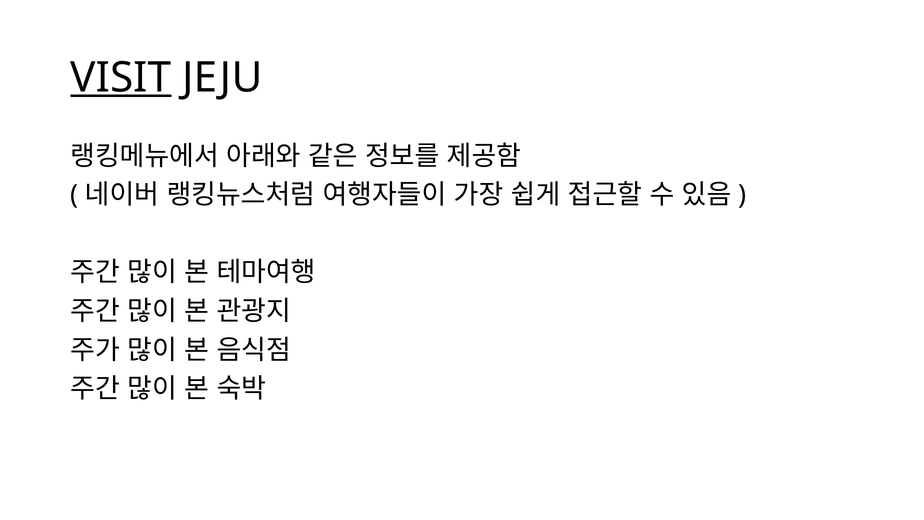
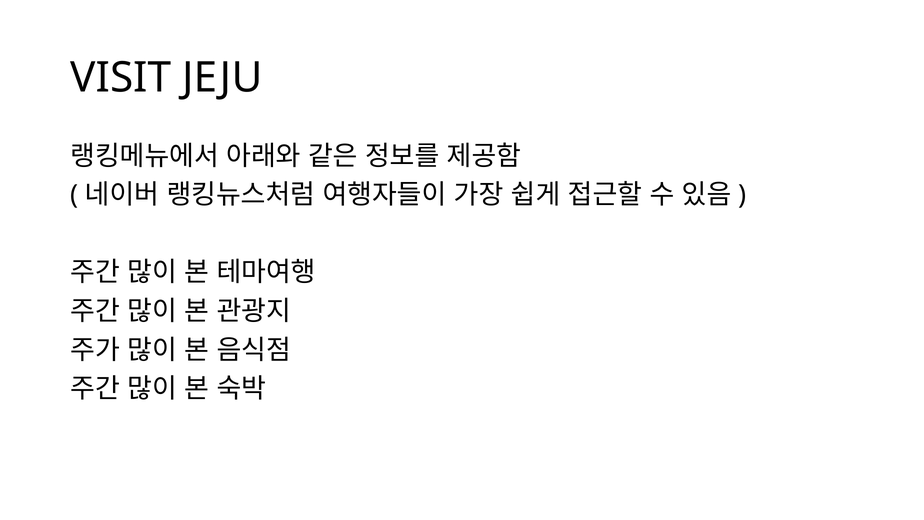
VISIT underline: present -> none (121, 78)
